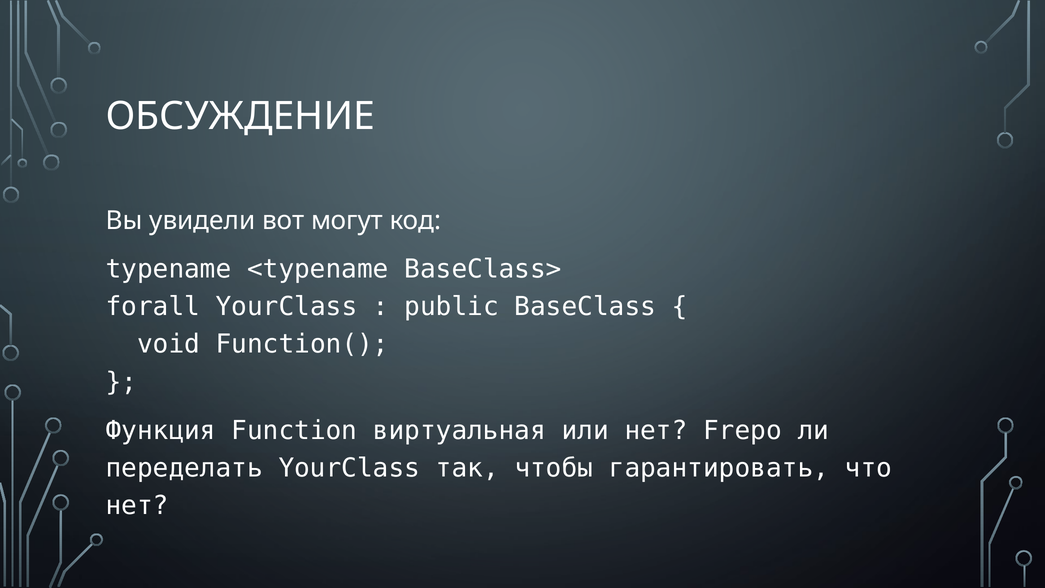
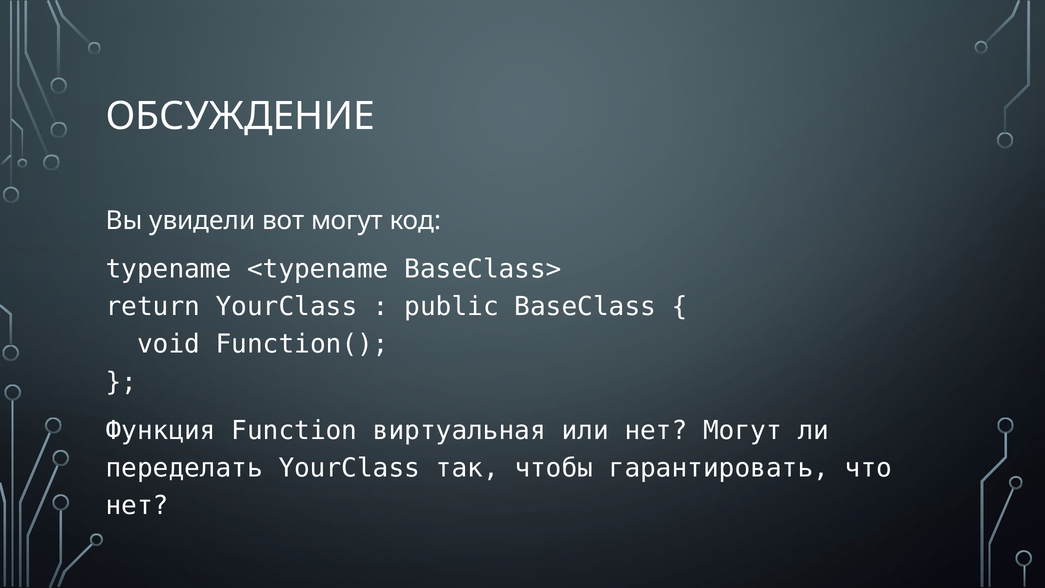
forall: forall -> return (153, 307)
нет Frepo: Frepo -> Могут (742, 430)
